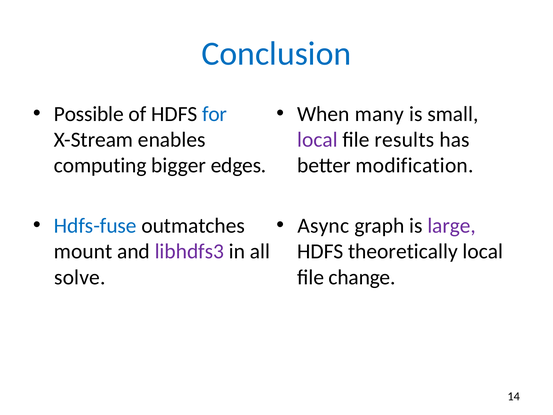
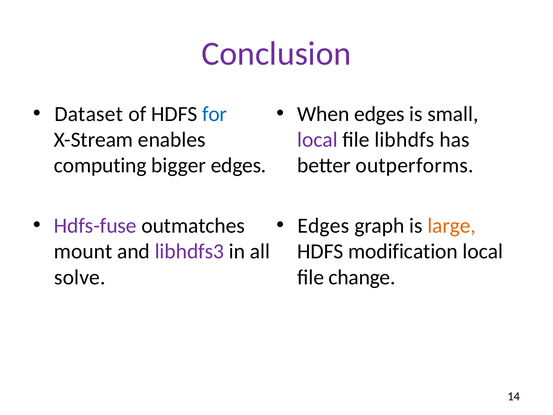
Conclusion colour: blue -> purple (276, 54)
Possible: Possible -> Dataset (89, 114)
When many: many -> edges (379, 114)
results: results -> libhdfs (404, 140)
modification: modification -> outperforms (414, 165)
Hdfs-fuse colour: blue -> purple (95, 226)
Async: Async -> Edges (323, 226)
large colour: purple -> orange (452, 226)
theoretically: theoretically -> modification (403, 251)
